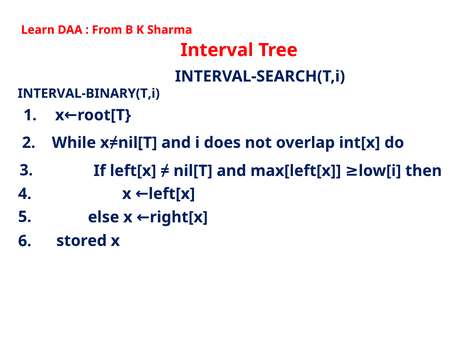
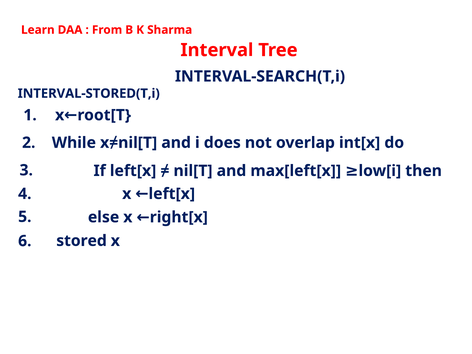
INTERVAL-BINARY(T,i: INTERVAL-BINARY(T,i -> INTERVAL-STORED(T,i (89, 93)
